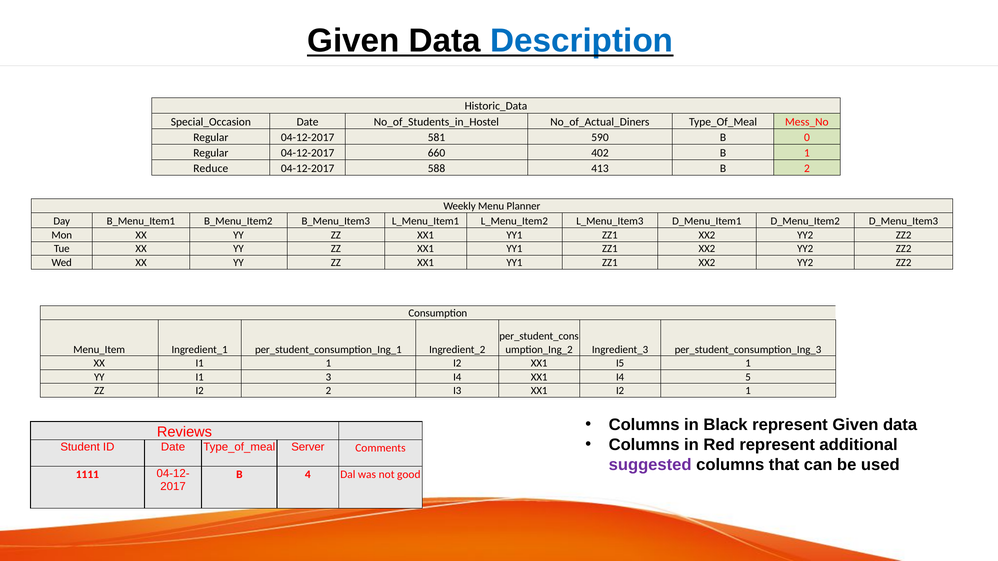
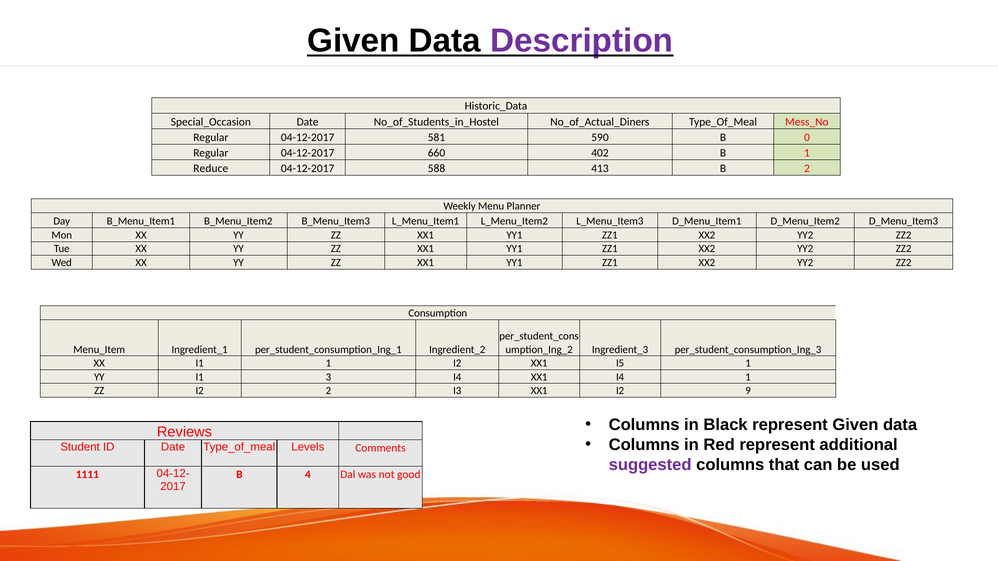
Description colour: blue -> purple (582, 41)
I4 5: 5 -> 1 (748, 377)
I2 1: 1 -> 9 (748, 391)
Server: Server -> Levels (308, 447)
